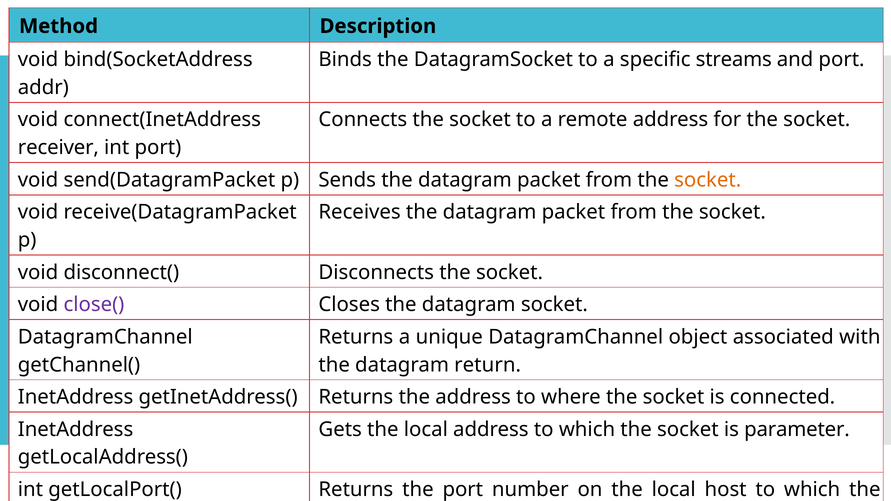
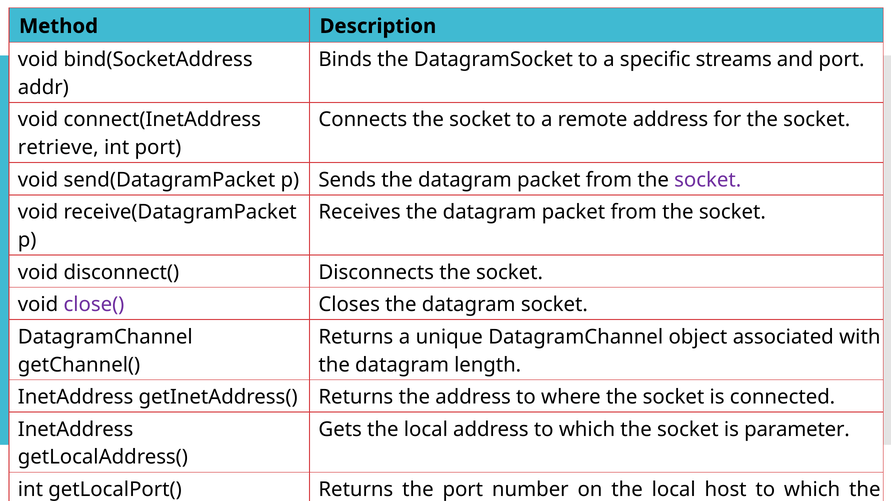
receiver: receiver -> retrieve (58, 148)
socket colour: orange -> purple (708, 180)
return: return -> length (488, 365)
